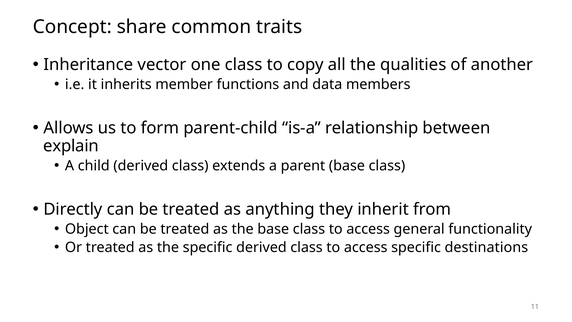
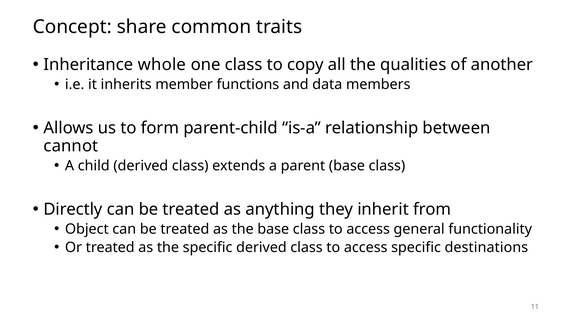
vector: vector -> whole (162, 65)
explain: explain -> cannot (71, 146)
